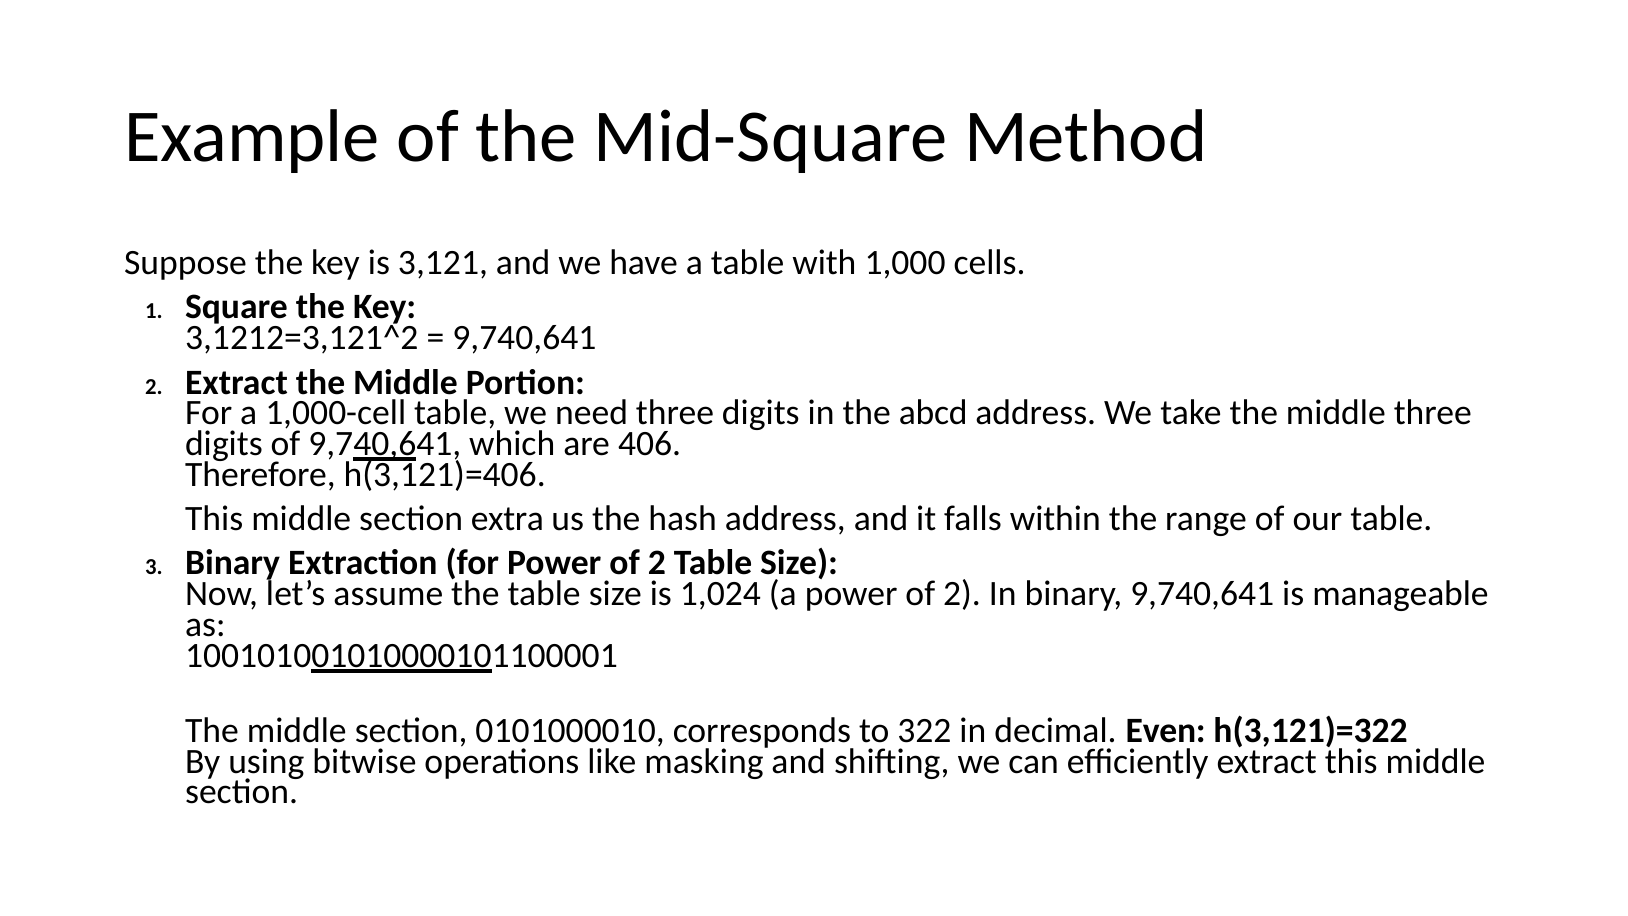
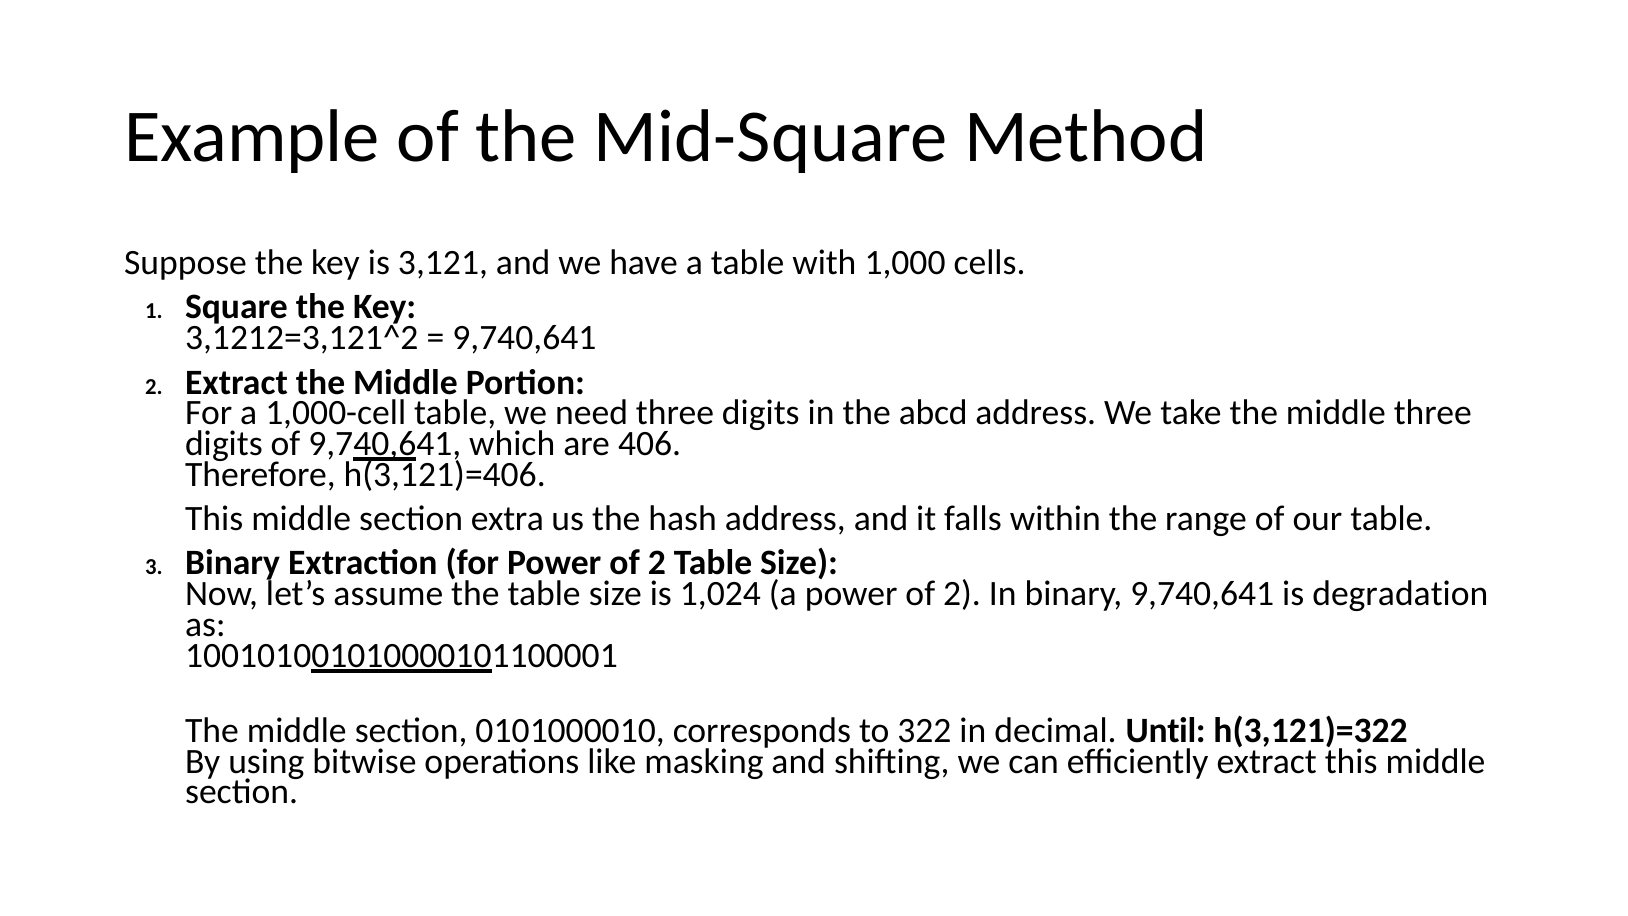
manageable: manageable -> degradation (1400, 594)
Even: Even -> Until (1166, 730)
